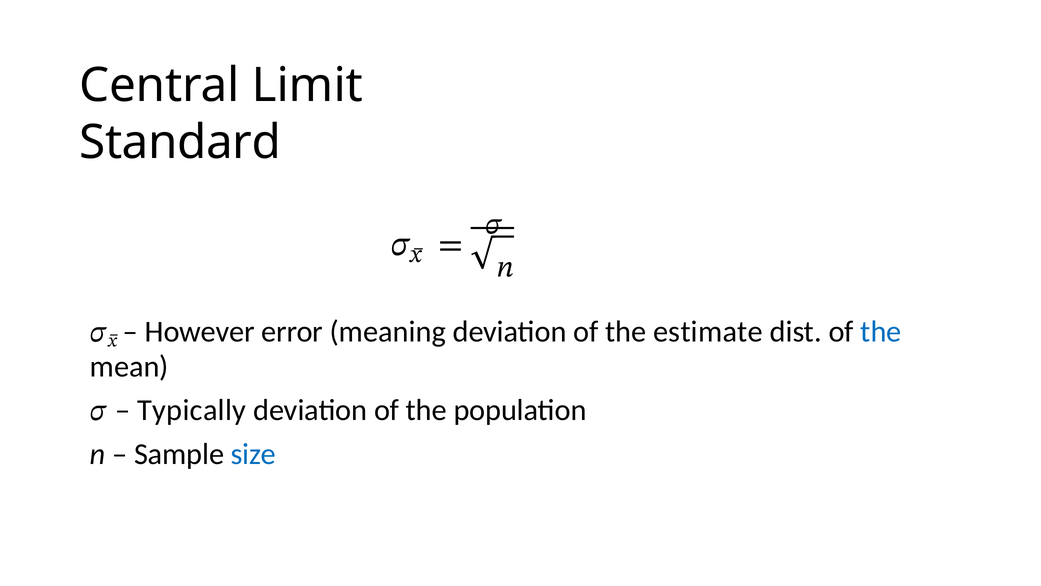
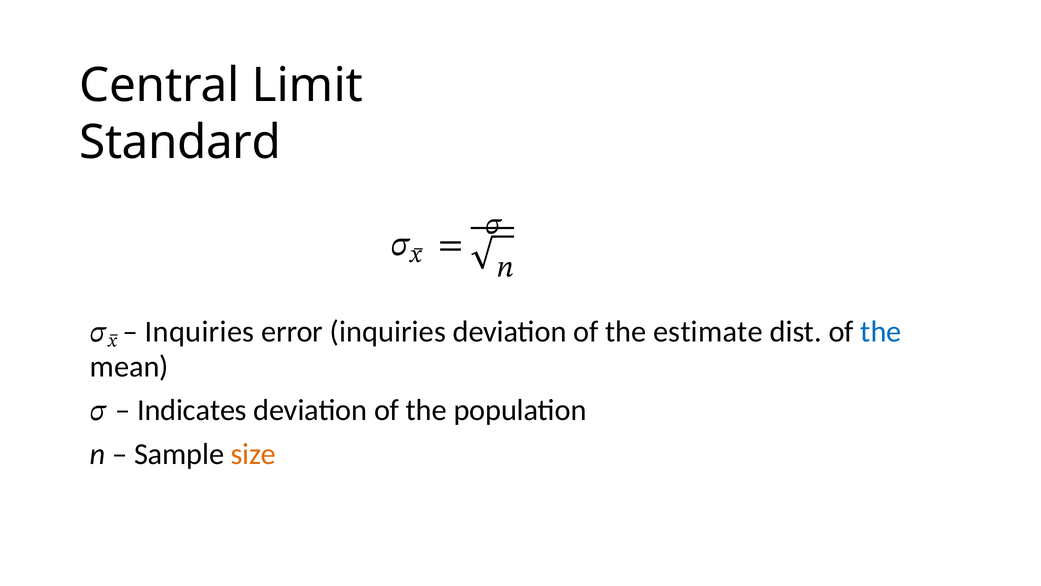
However: However -> Inquiries (200, 331)
error meaning: meaning -> inquiries (388, 331)
Typically: Typically -> Indicates (192, 410)
size colour: blue -> orange (253, 454)
